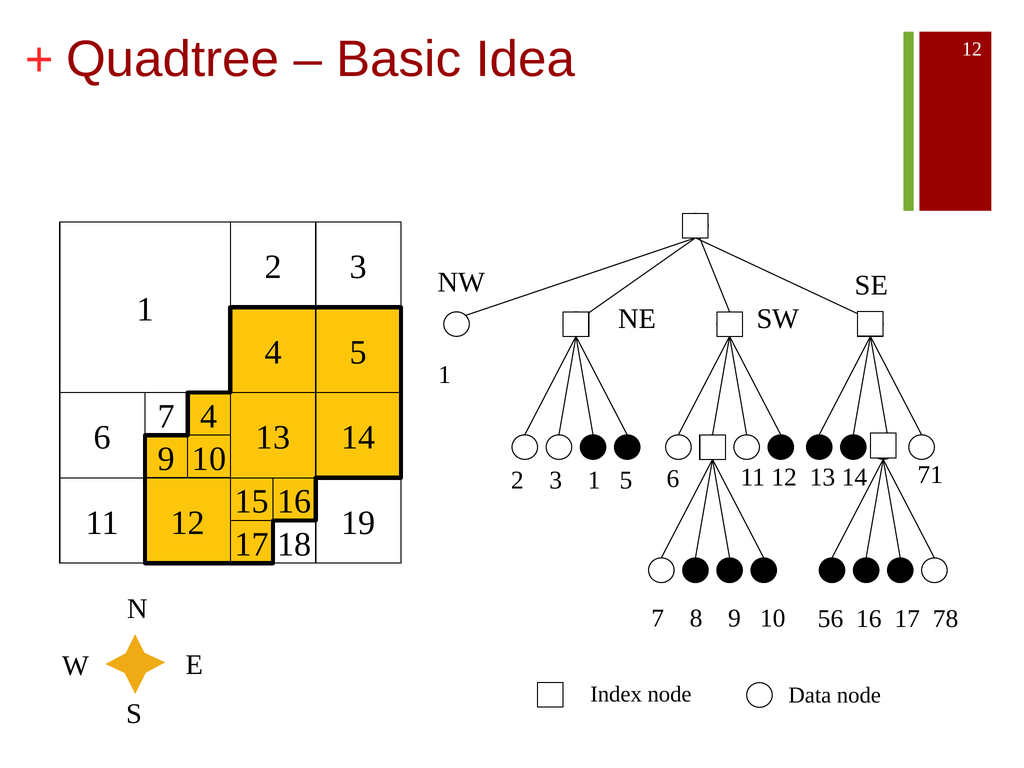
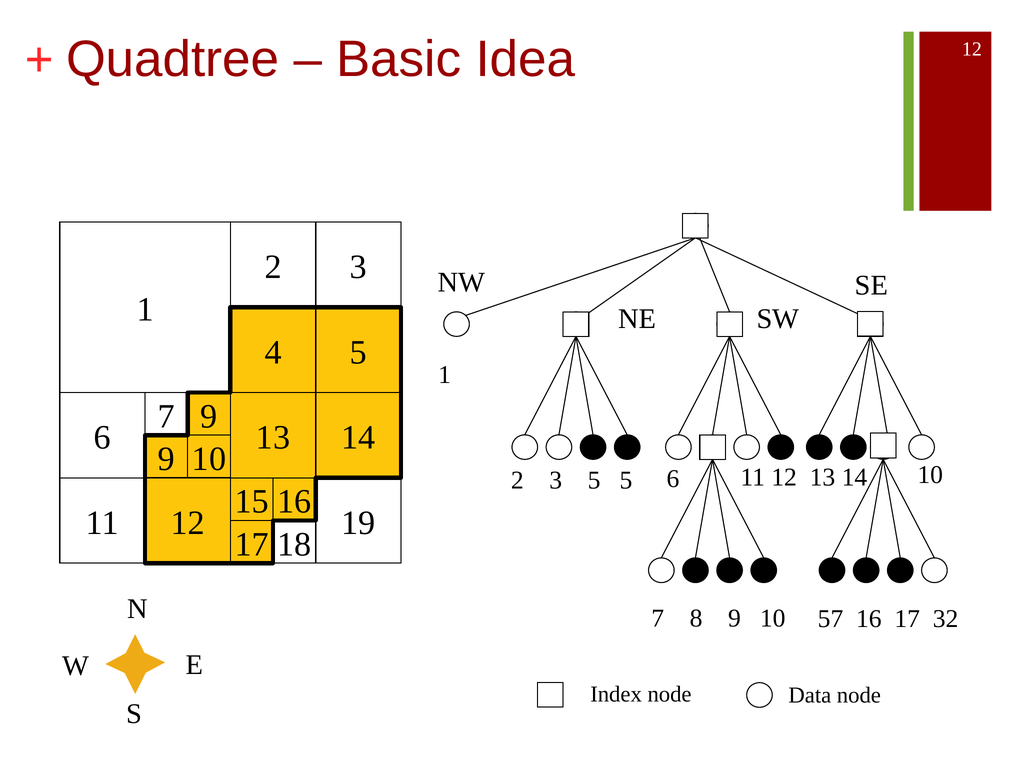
7 4: 4 -> 9 (209, 416)
3 1: 1 -> 5 (594, 480)
14 71: 71 -> 10 (930, 475)
56: 56 -> 57 (831, 619)
78: 78 -> 32 (946, 619)
